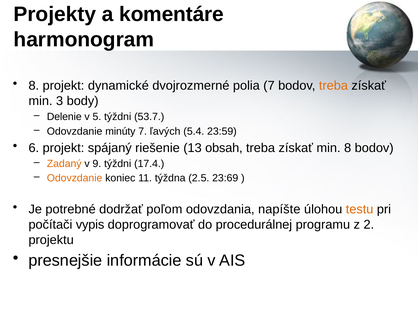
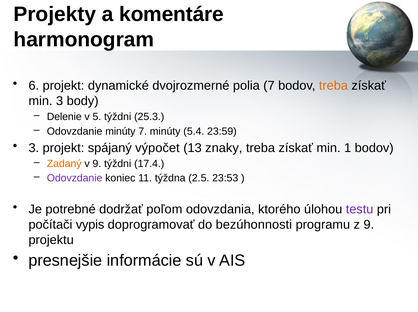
8: 8 -> 6 (34, 86)
53.7: 53.7 -> 25.3 (149, 117)
7 ľavých: ľavých -> minúty (165, 132)
6: 6 -> 3 (34, 148)
riešenie: riešenie -> výpočet (157, 148)
obsah: obsah -> znaky (224, 148)
min 8: 8 -> 1 (348, 148)
Odovzdanie colour: orange -> purple (75, 179)
23:69: 23:69 -> 23:53 (225, 179)
napíšte: napíšte -> ktorého (279, 210)
testu colour: orange -> purple (360, 210)
procedurálnej: procedurálnej -> bezúhonnosti (254, 225)
z 2: 2 -> 9 (369, 225)
